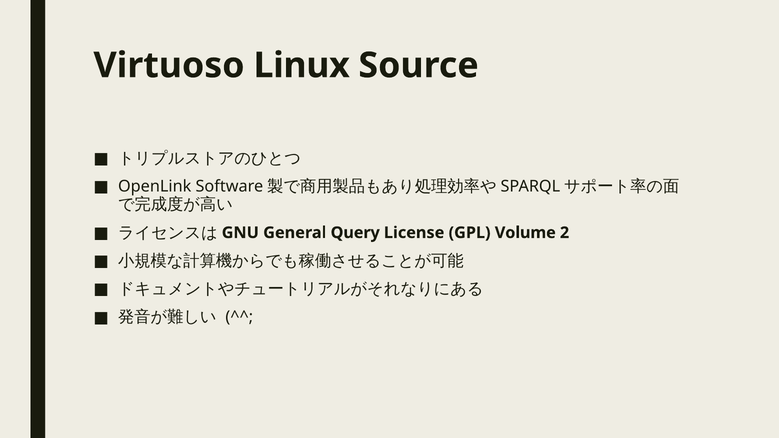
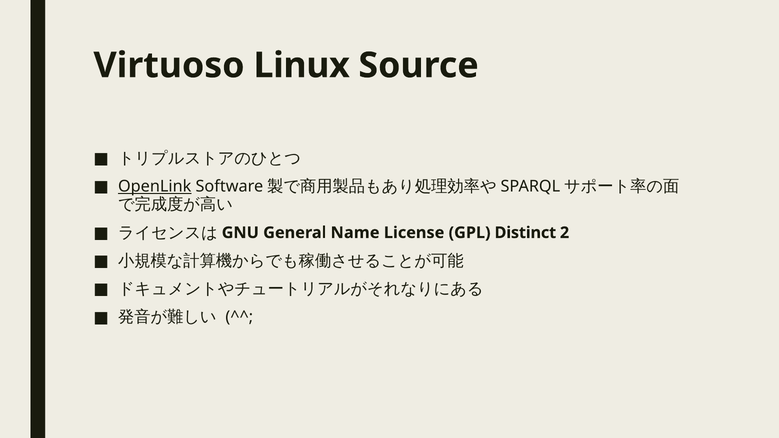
OpenLink underline: none -> present (155, 186)
Query: Query -> Name (355, 233)
Volume: Volume -> Distinct (525, 233)
